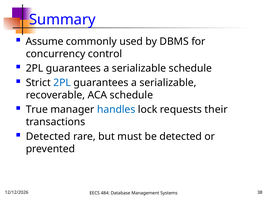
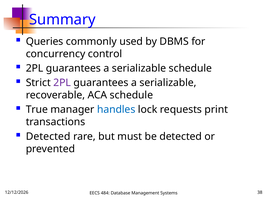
Assume: Assume -> Queries (45, 41)
2PL colour: blue -> purple (62, 83)
their: their -> print (216, 109)
